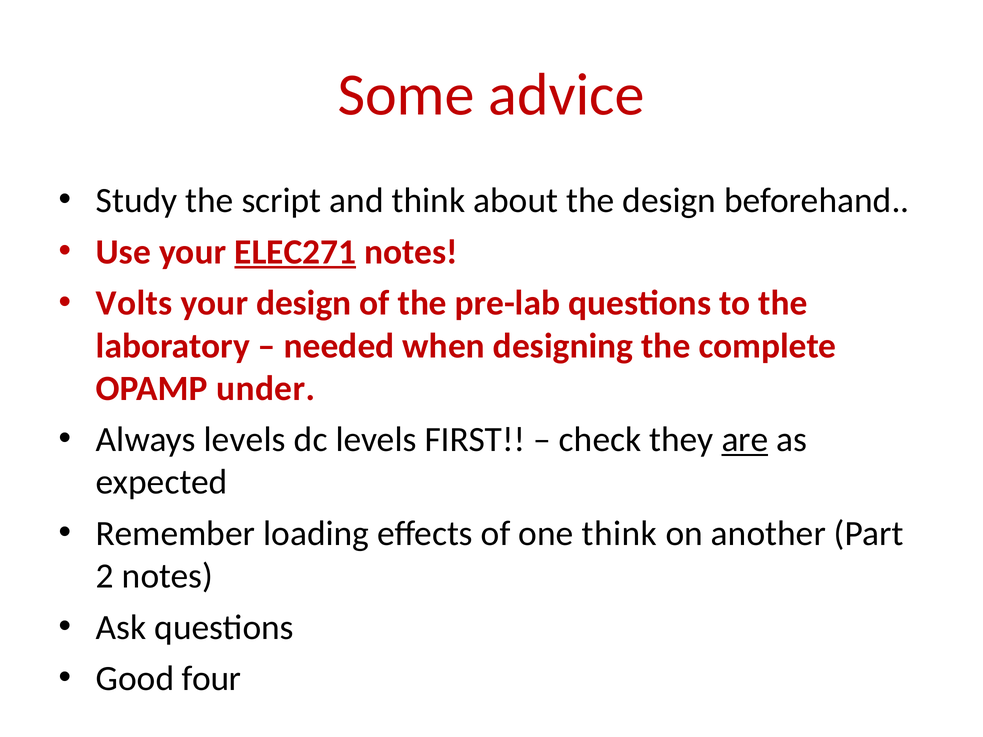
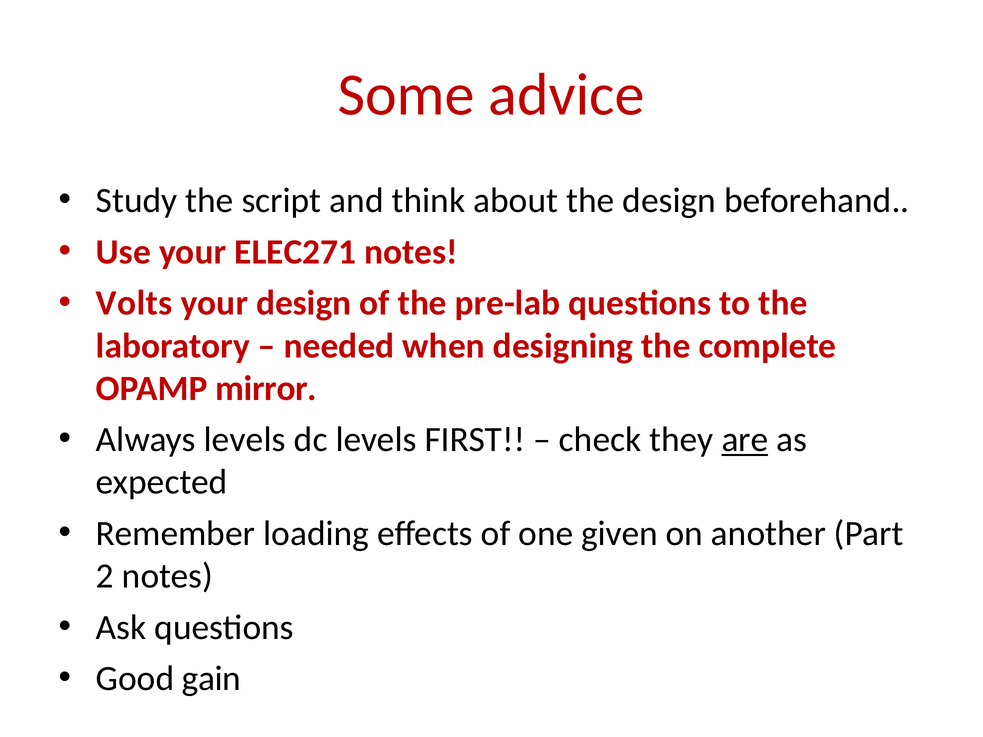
ELEC271 underline: present -> none (295, 252)
under: under -> mirror (266, 388)
one think: think -> given (620, 534)
four: four -> gain (211, 679)
